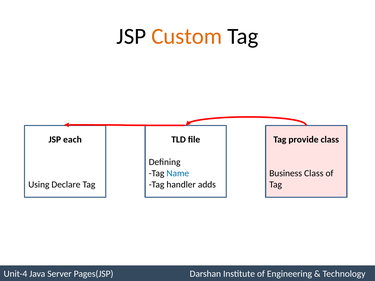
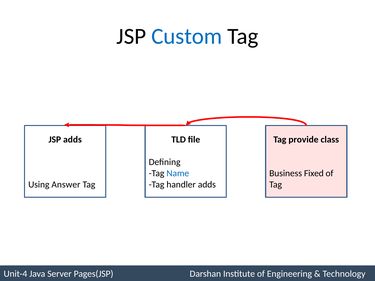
Custom colour: orange -> blue (187, 36)
JSP each: each -> adds (72, 140)
Business Class: Class -> Fixed (314, 173)
Declare: Declare -> Answer (66, 185)
